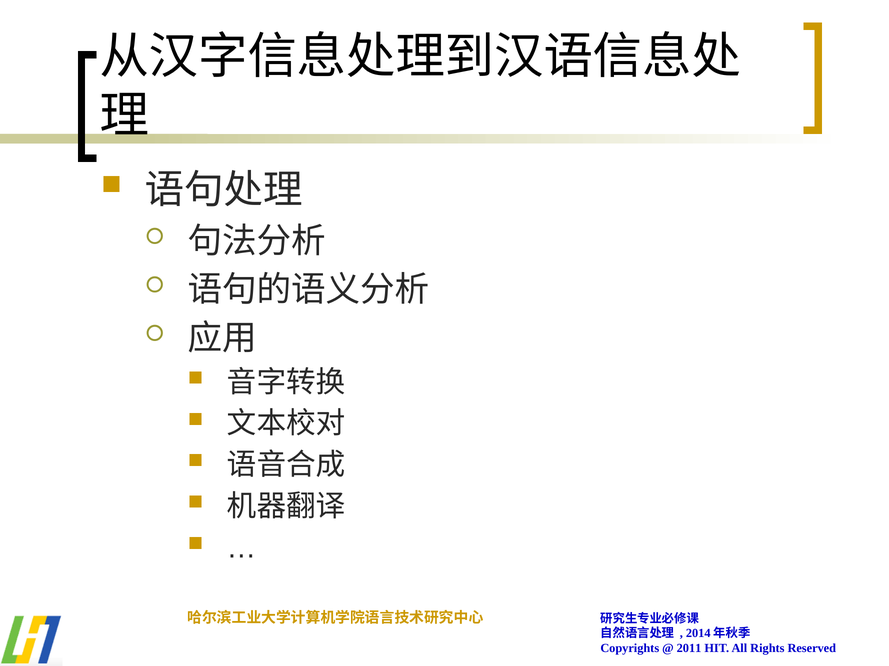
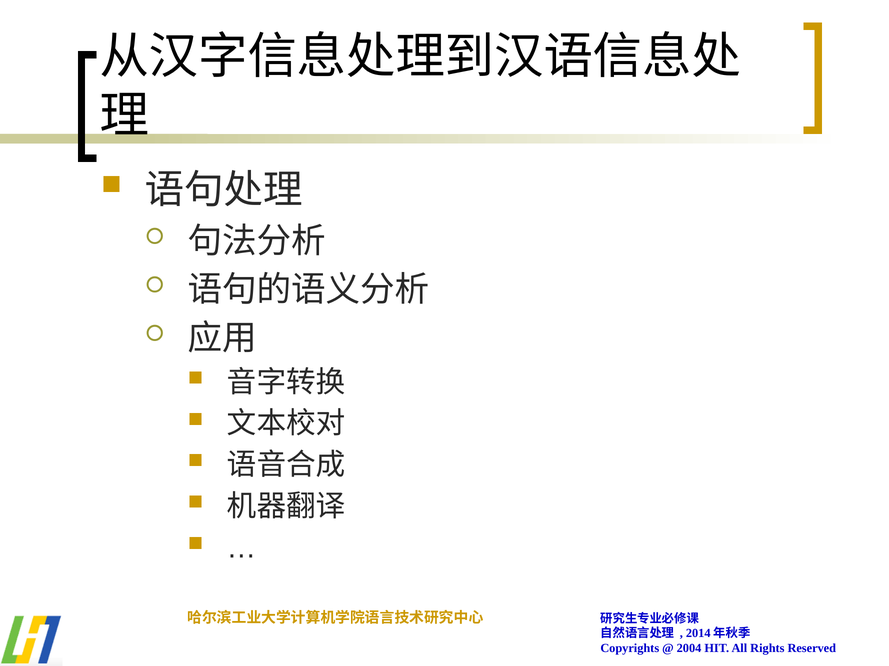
2011: 2011 -> 2004 (689, 649)
